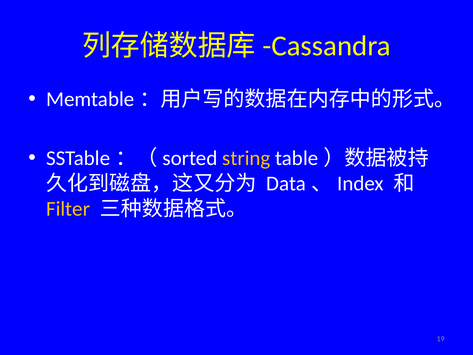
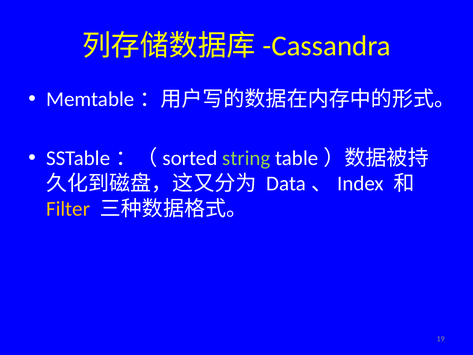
string colour: yellow -> light green (246, 158)
